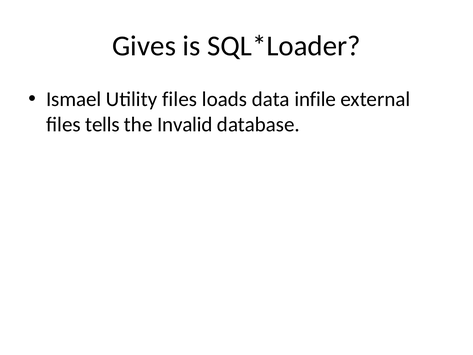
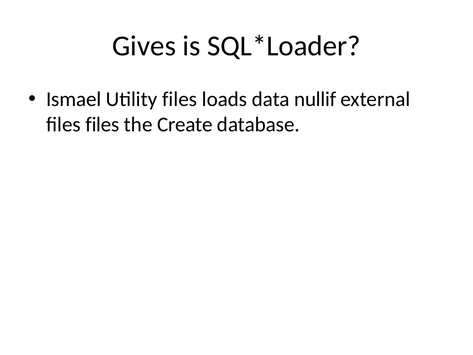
infile: infile -> nullif (315, 99)
files tells: tells -> files (102, 124)
Invalid: Invalid -> Create (185, 124)
